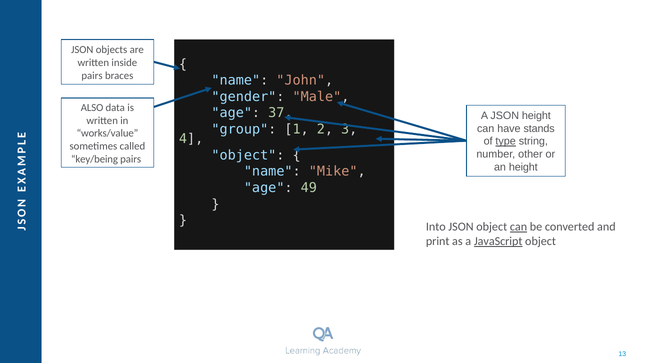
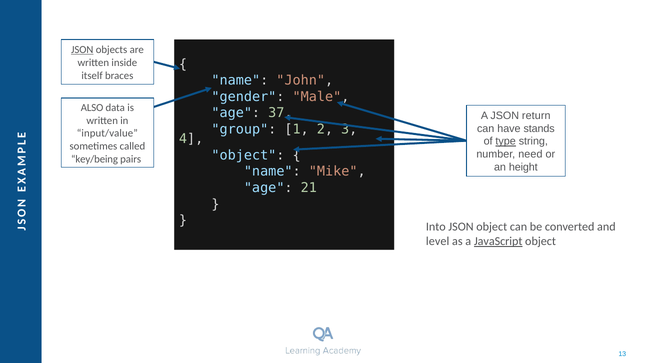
JSON underline: none -> present (82, 50)
pairs: pairs -> itself (92, 76)
JSON height: height -> return (536, 116)
works/value: works/value -> input/value (107, 134)
other: other -> need (530, 155)
49: 49 -> 21 (309, 188)
can underline: present -> none (519, 227)
print: print -> level (438, 242)
